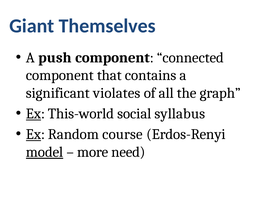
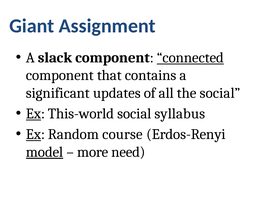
Themselves: Themselves -> Assignment (107, 26)
push: push -> slack (55, 58)
connected underline: none -> present (190, 58)
violates: violates -> updates (117, 93)
the graph: graph -> social (220, 93)
